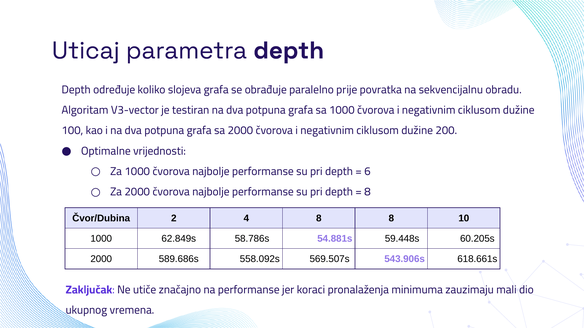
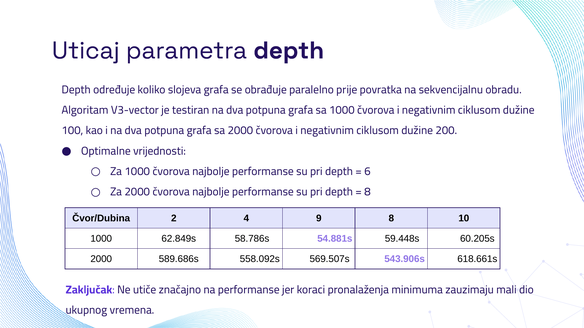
4 8: 8 -> 9 (319, 218)
